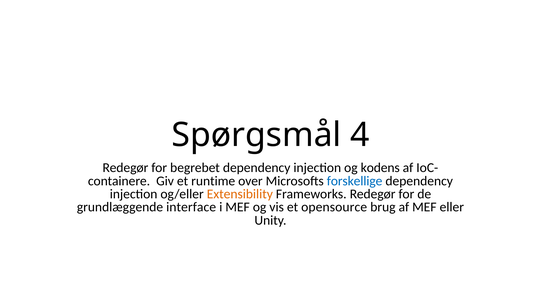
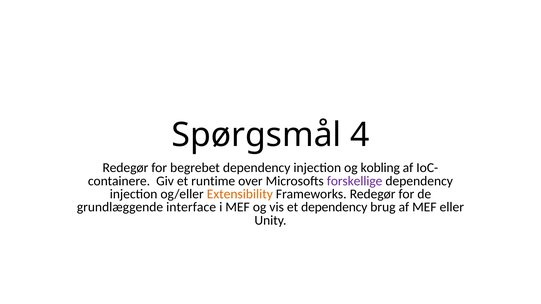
kodens: kodens -> kobling (380, 168)
forskellige colour: blue -> purple (355, 181)
et opensource: opensource -> dependency (334, 207)
